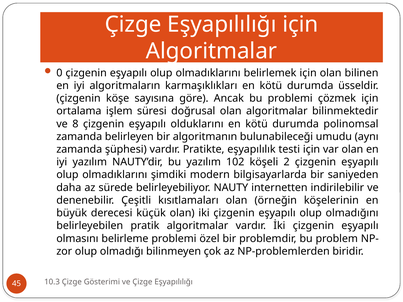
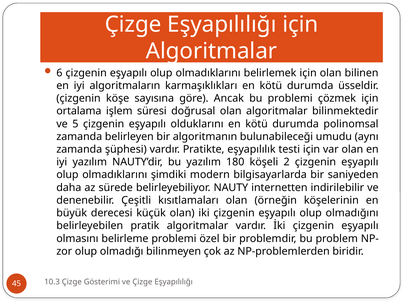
0: 0 -> 6 (59, 73)
8: 8 -> 5 (75, 124)
102: 102 -> 180 (235, 162)
